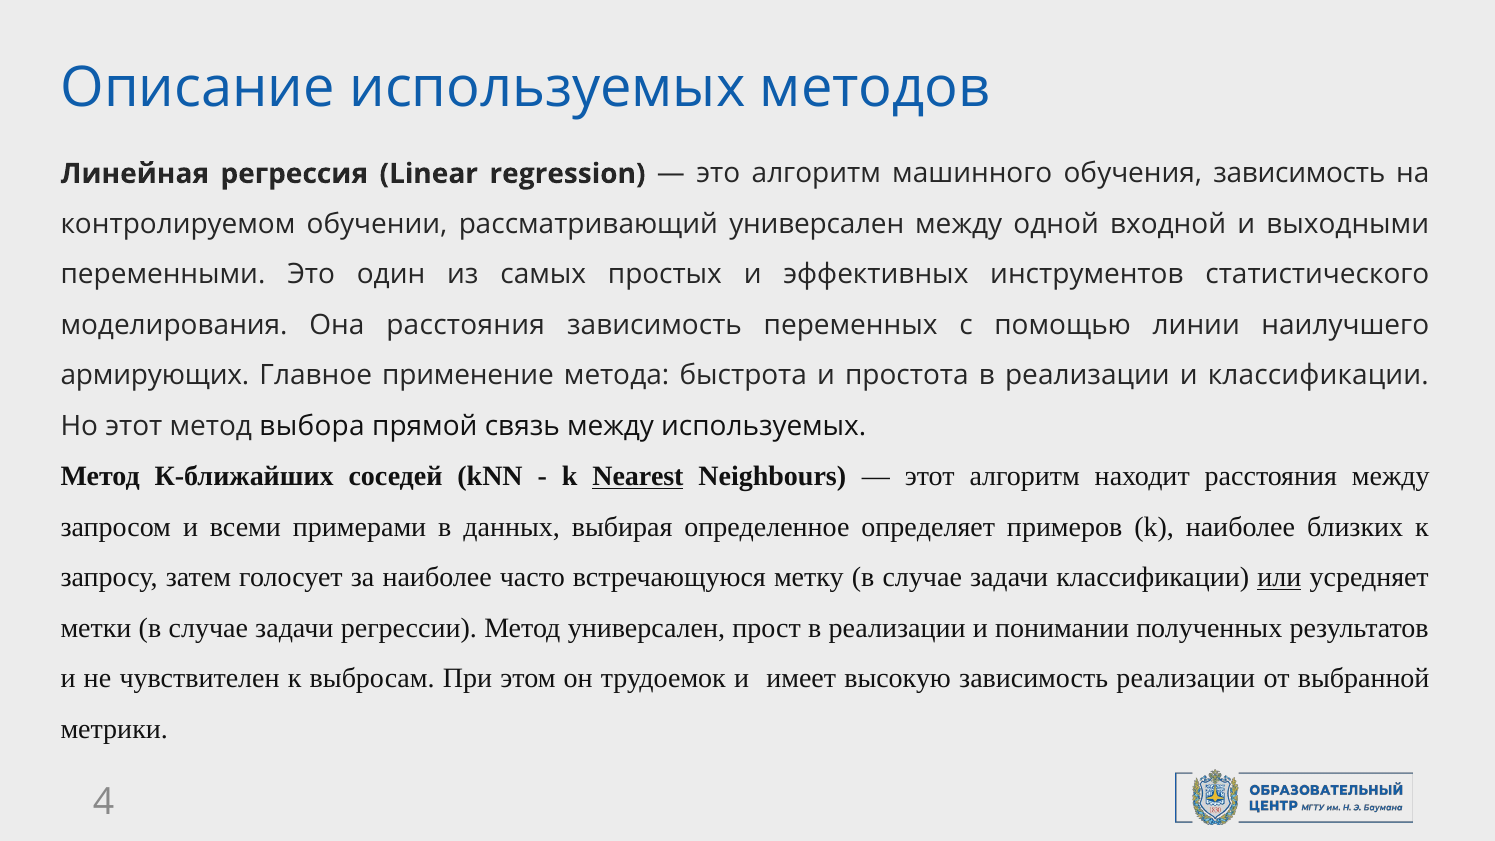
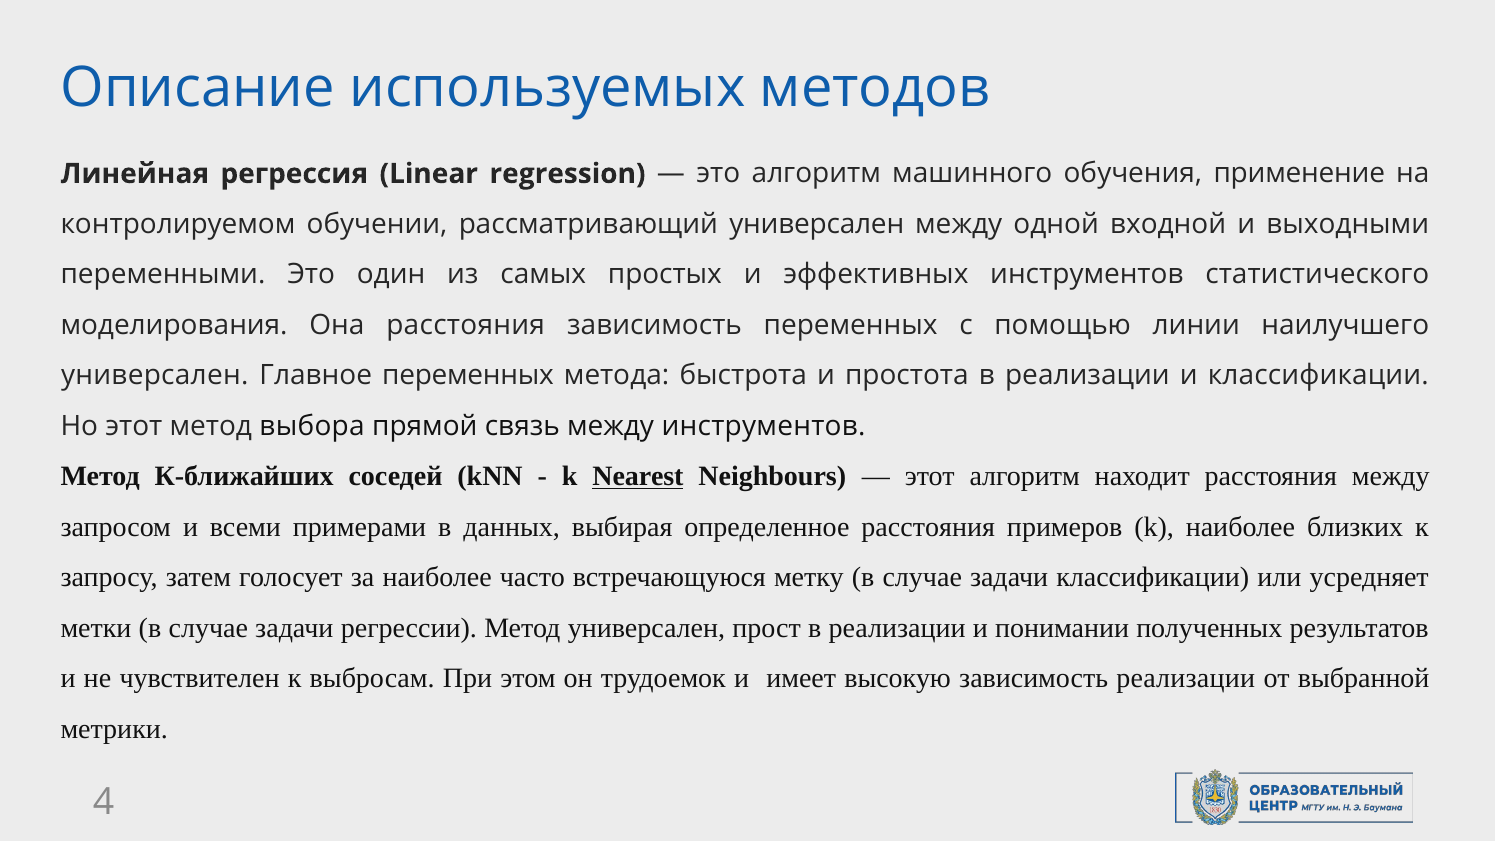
обучения зависимость: зависимость -> применение (1299, 174)
армирующих: армирующих -> универсален (155, 376)
Главное применение: применение -> переменных (468, 376)
между используемых: используемых -> инструментов (764, 426)
определенное определяет: определяет -> расстояния (928, 527)
или underline: present -> none (1279, 577)
